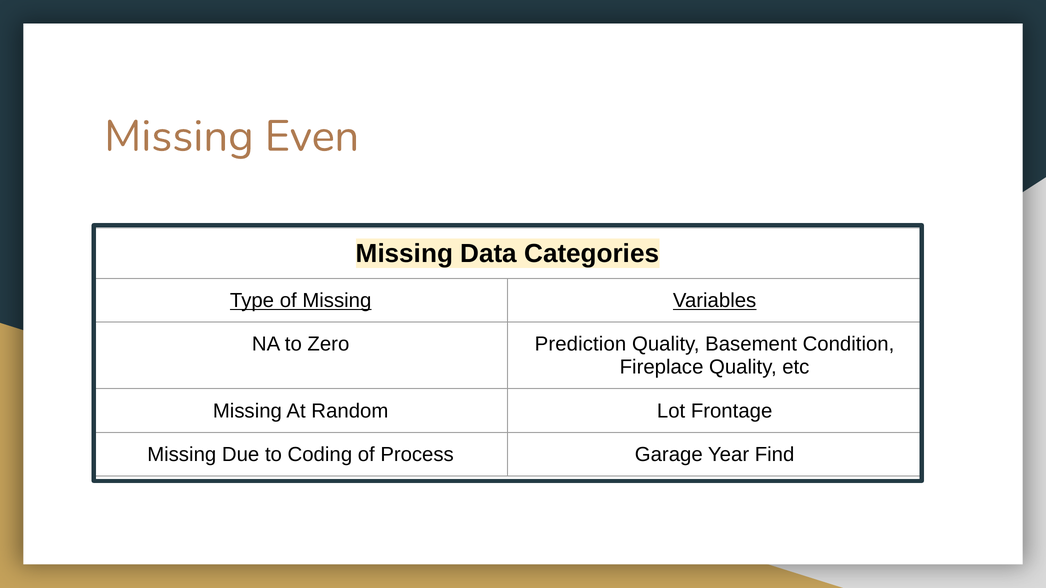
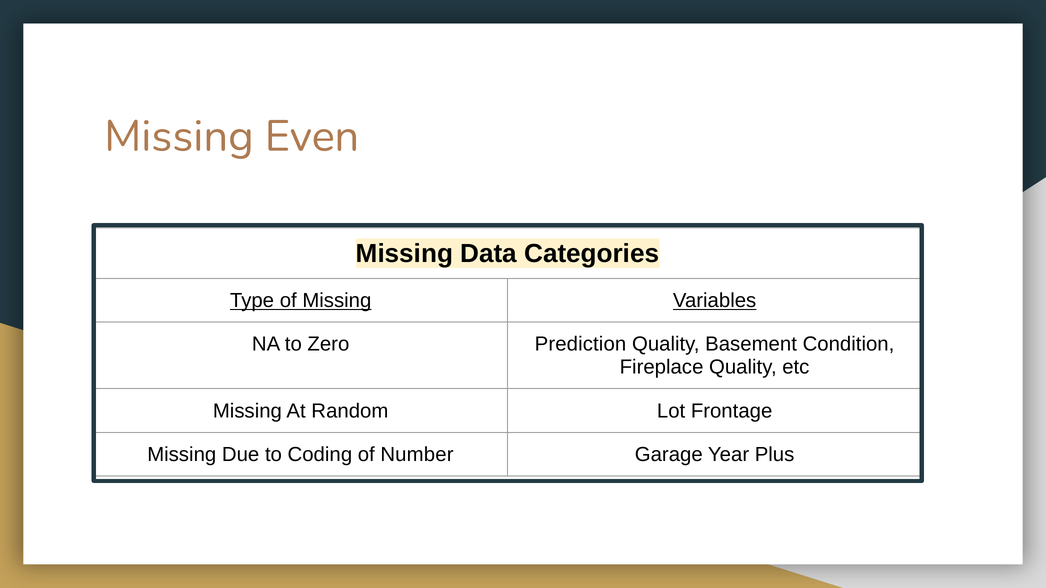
Process: Process -> Number (417, 455)
Find: Find -> Plus (775, 455)
